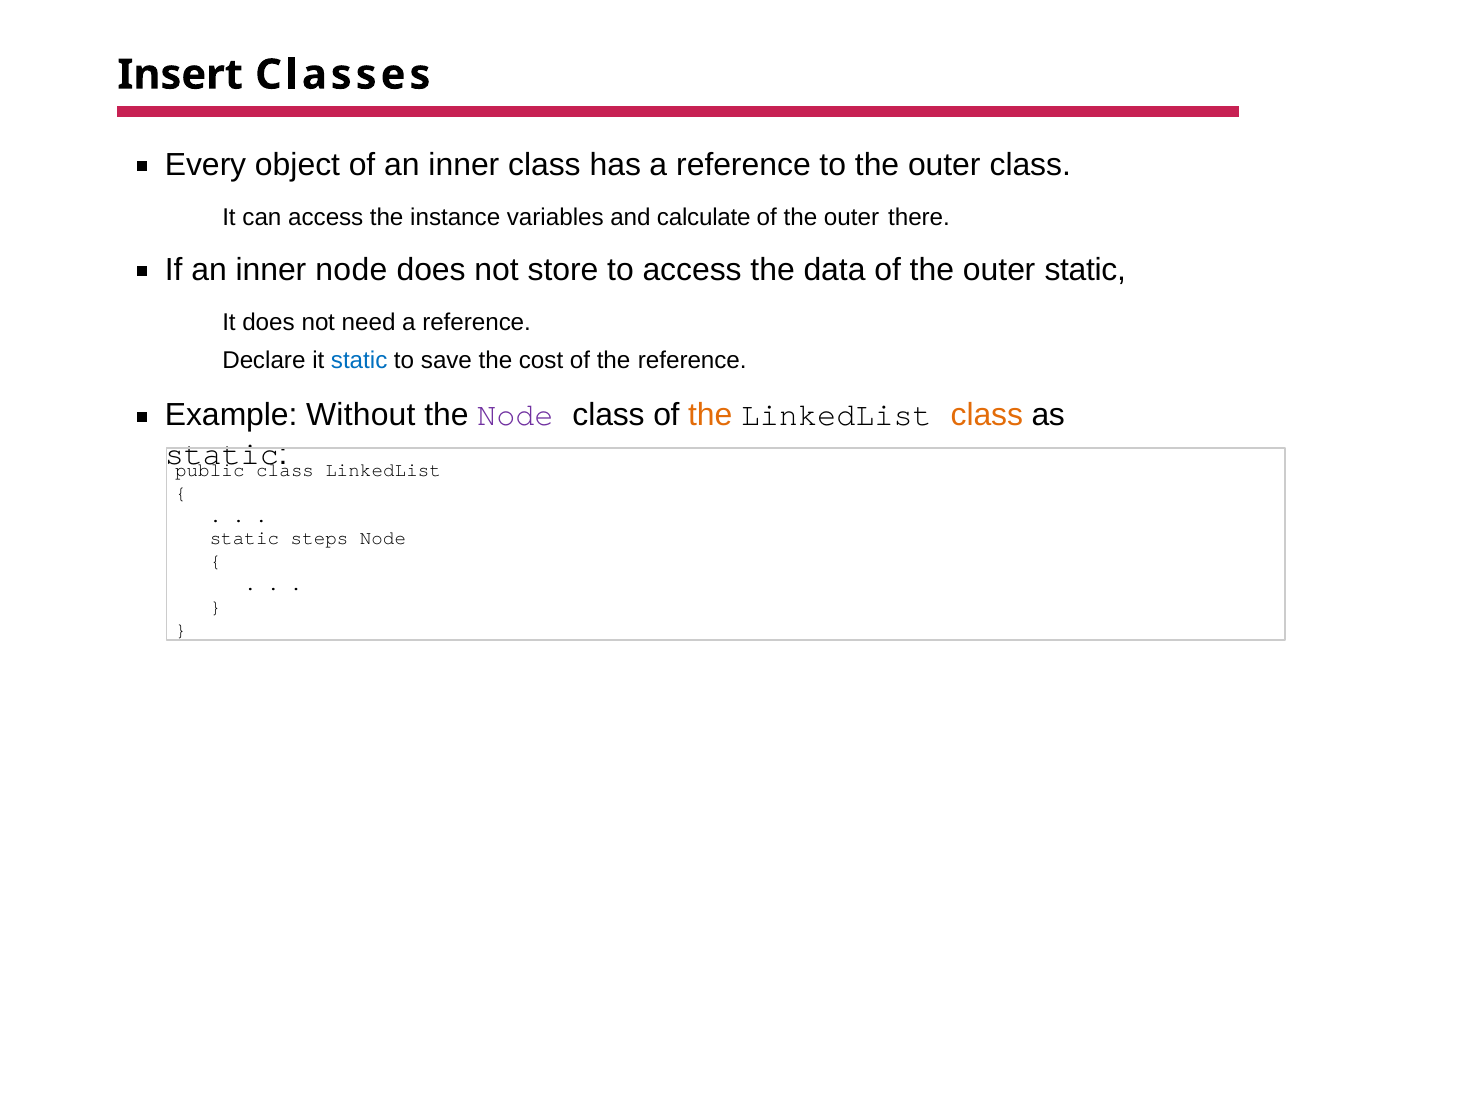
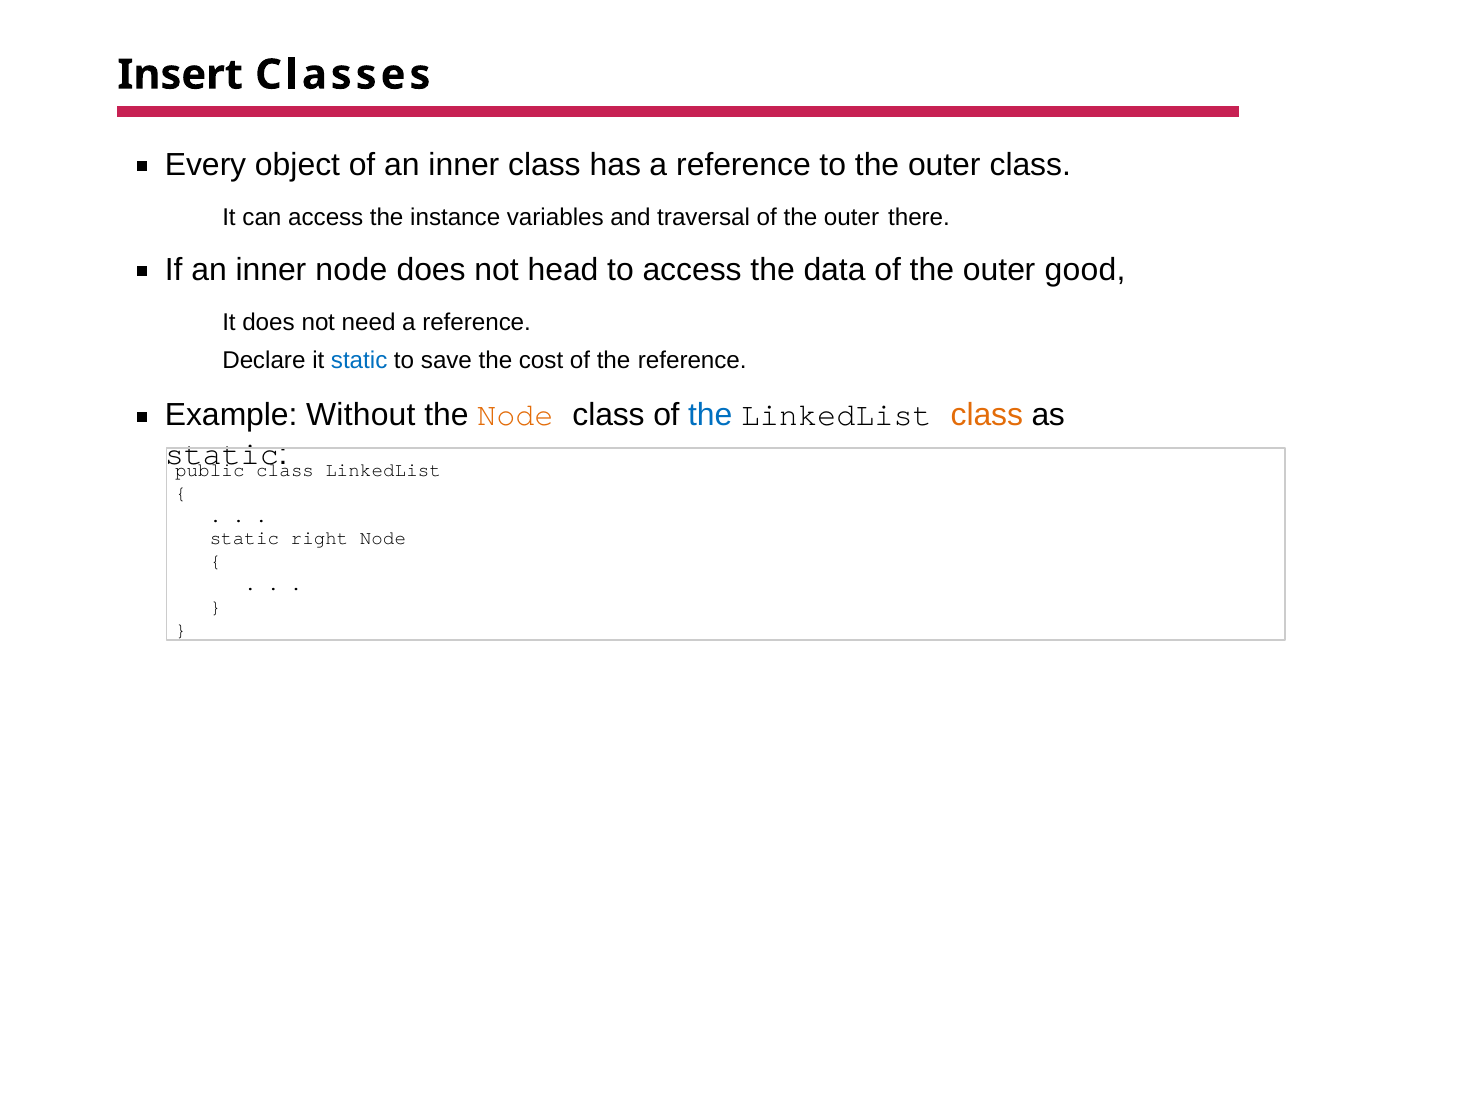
calculate: calculate -> traversal (704, 217)
store: store -> head (563, 270)
outer static: static -> good (1085, 270)
Node colour: purple -> orange (515, 415)
the colour: orange -> blue (710, 415)
steps: steps -> right (320, 538)
